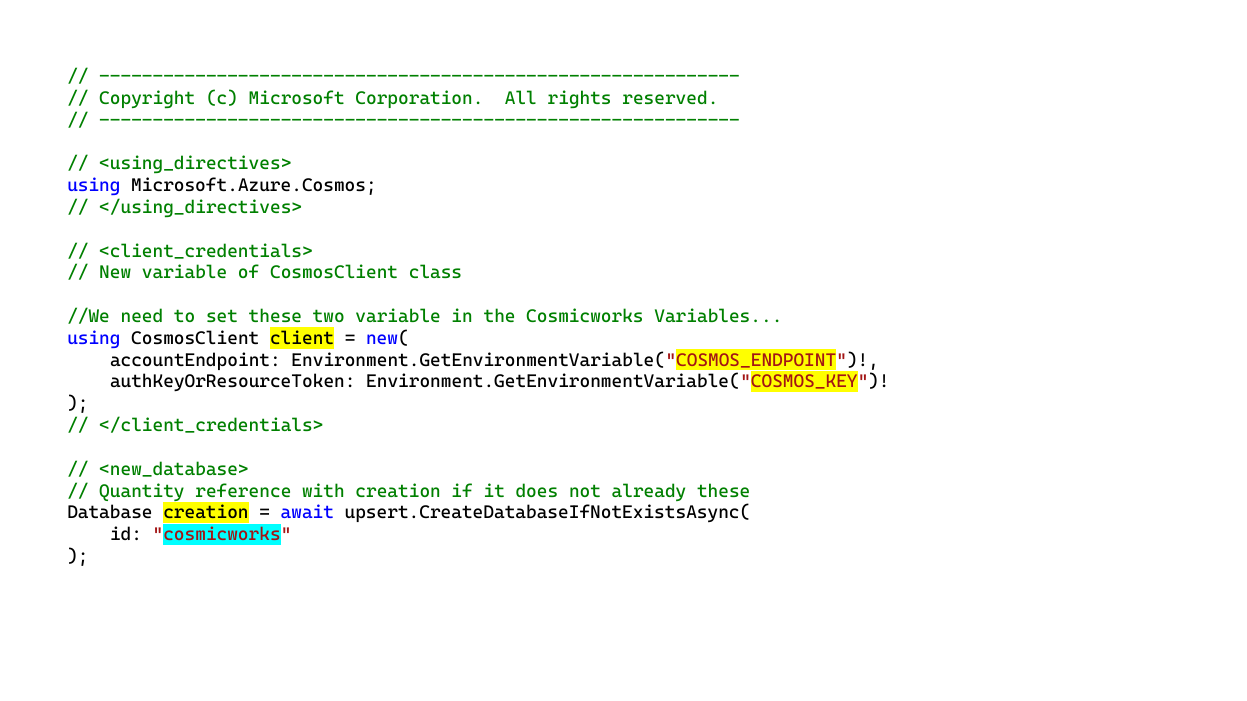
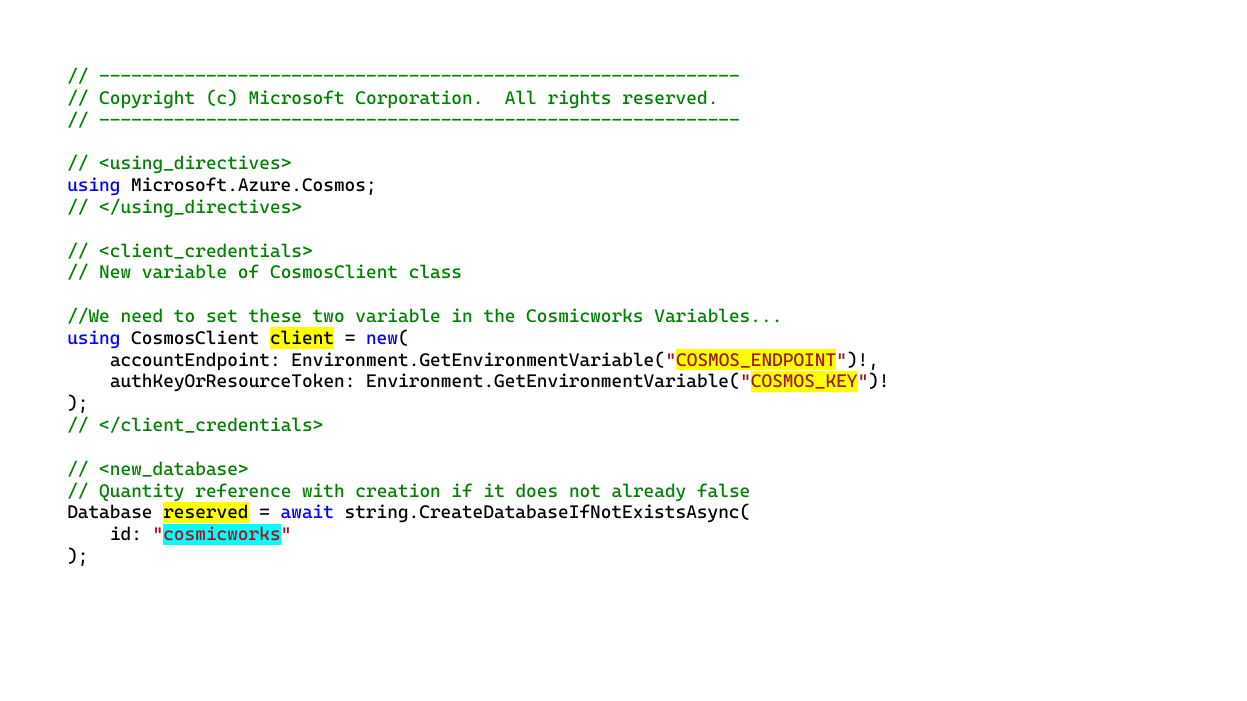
already these: these -> false (724, 491)
Database creation: creation -> reserved (206, 513)
upsert.CreateDatabaseIfNotExistsAsync(: upsert.CreateDatabaseIfNotExistsAsync( -> string.CreateDatabaseIfNotExistsAsync( (547, 513)
